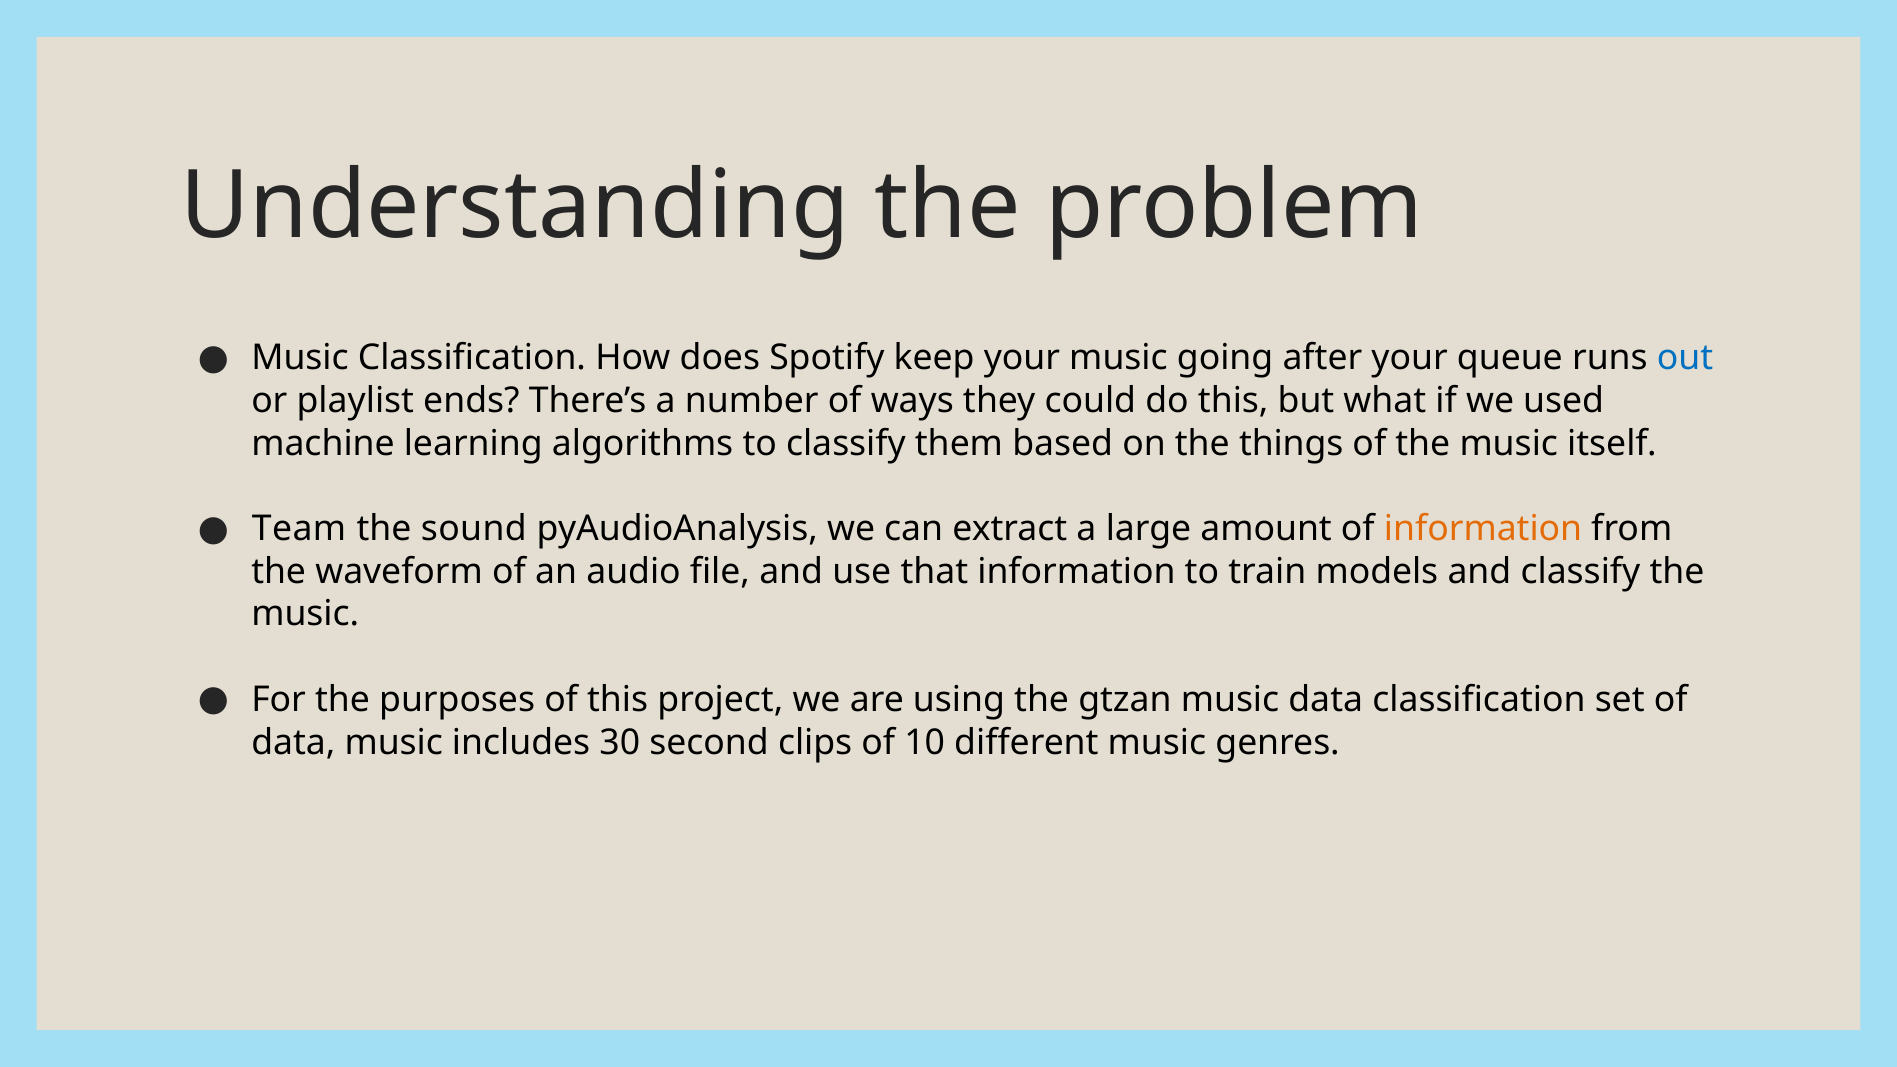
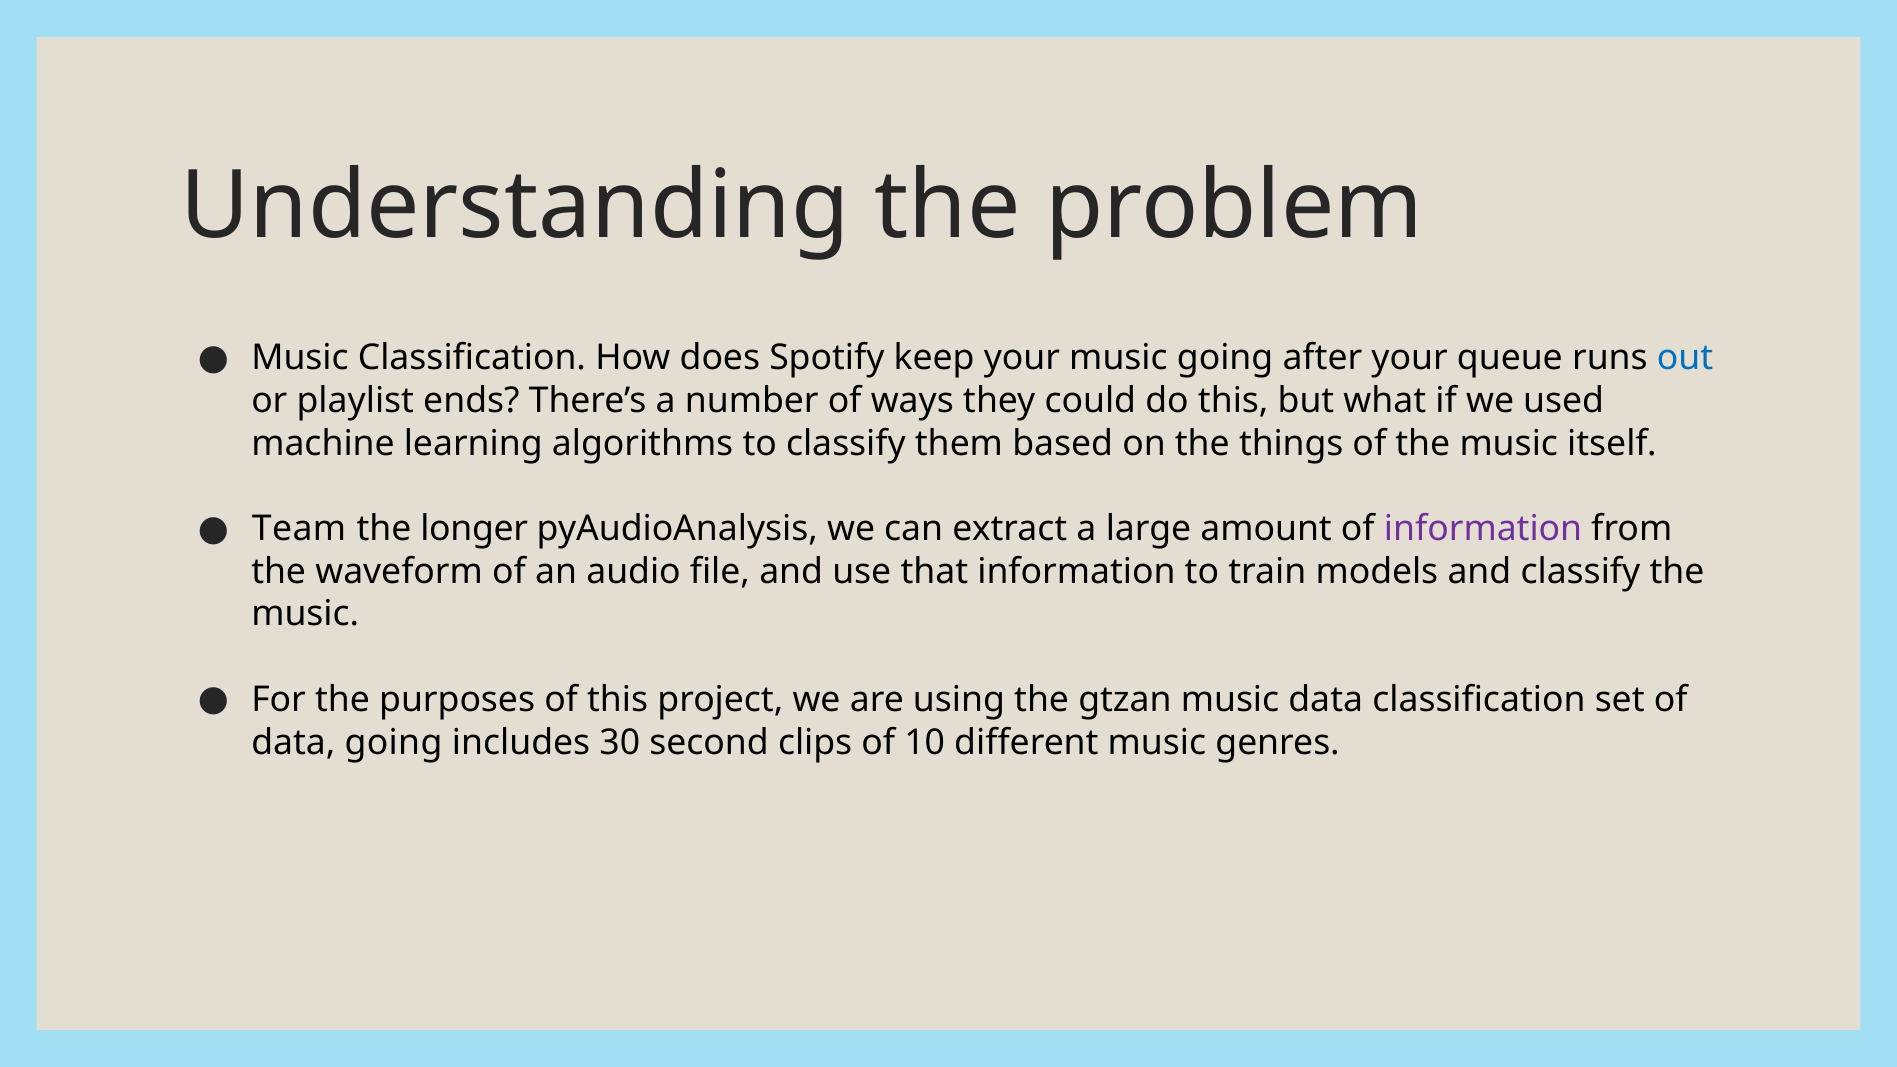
sound: sound -> longer (474, 529)
information colour: orange -> purple (1483, 529)
data music: music -> going (394, 742)
